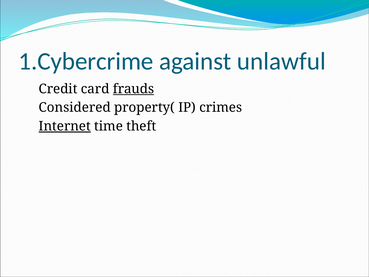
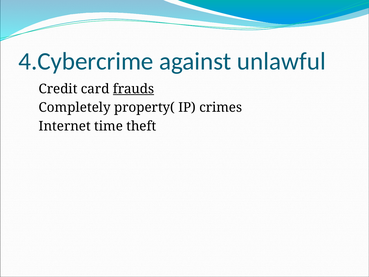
1.Cybercrime: 1.Cybercrime -> 4.Cybercrime (86, 61)
Considered: Considered -> Completely (75, 107)
Internet underline: present -> none (65, 126)
